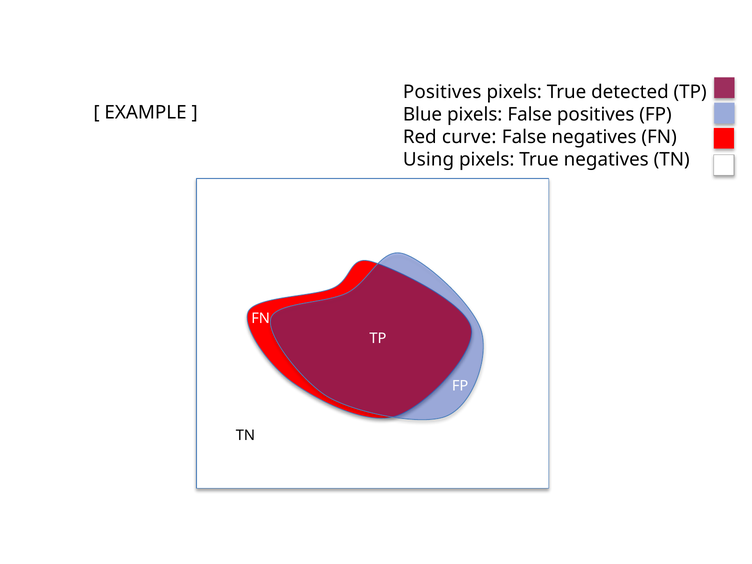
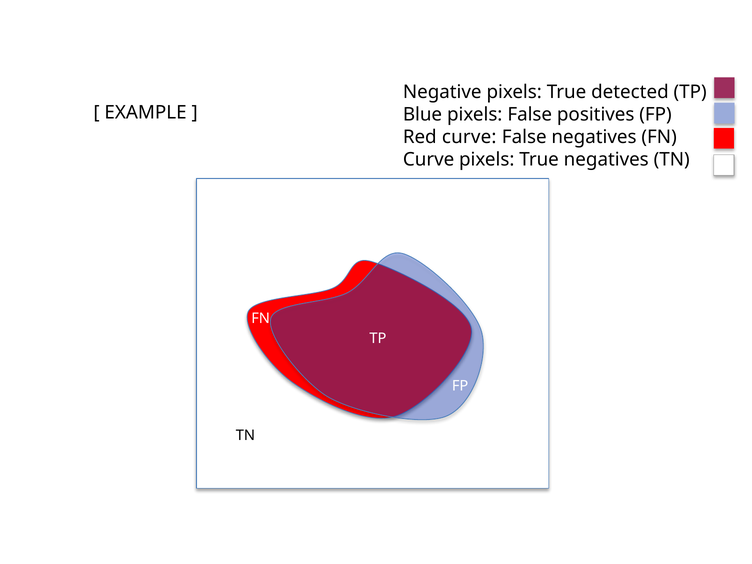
Positives: Positives -> Negative (442, 92)
Using: Using -> Curve (429, 160)
